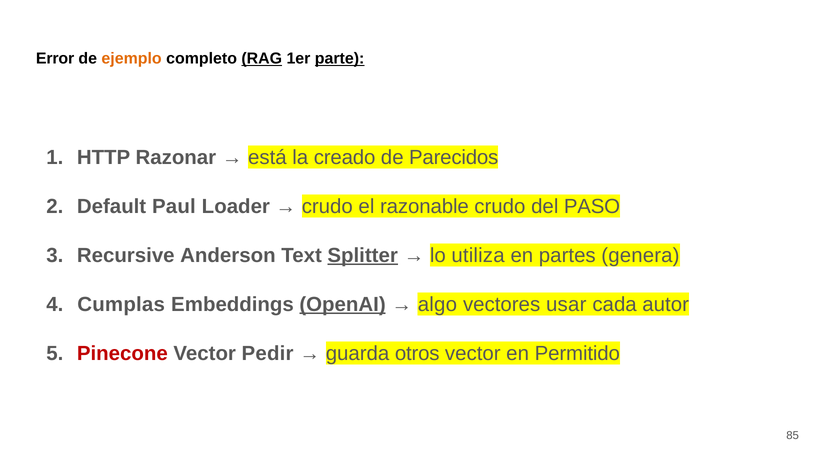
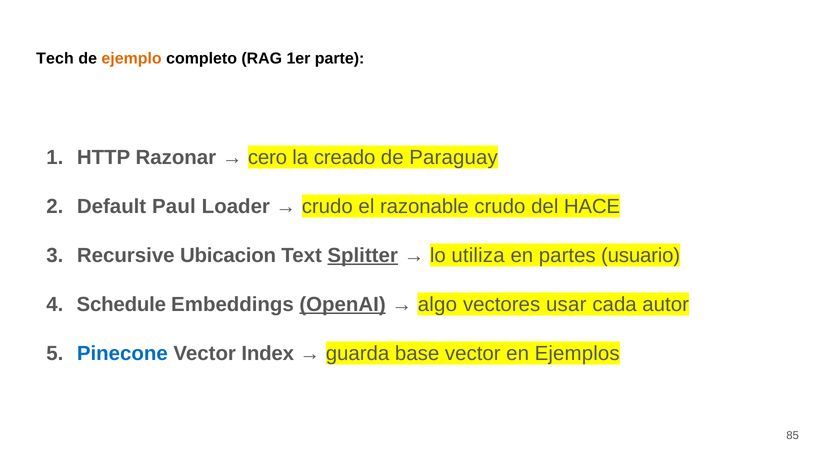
Error: Error -> Tech (55, 59)
RAG underline: present -> none (262, 59)
parte underline: present -> none (340, 59)
está: está -> cero (267, 157)
Parecidos: Parecidos -> Paraguay (454, 157)
PASO: PASO -> HACE (592, 206)
Anderson: Anderson -> Ubicacion (228, 255)
genera: genera -> usuario (641, 255)
Cumplas: Cumplas -> Schedule (121, 305)
Pinecone colour: red -> blue (122, 354)
Pedir: Pedir -> Index (268, 354)
otros: otros -> base (417, 354)
Permitido: Permitido -> Ejemplos (577, 354)
